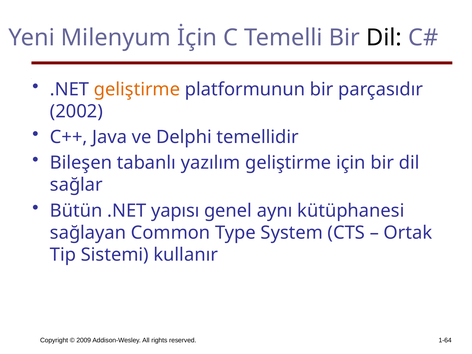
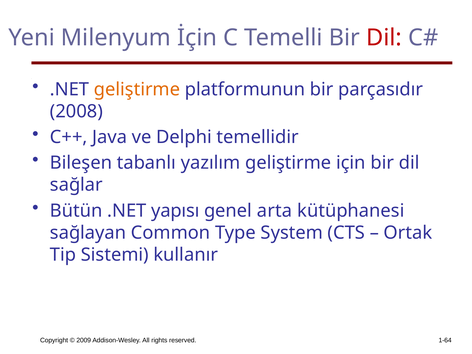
Dil colour: black -> red (384, 38)
2002: 2002 -> 2008 (76, 111)
aynı: aynı -> arta (275, 211)
